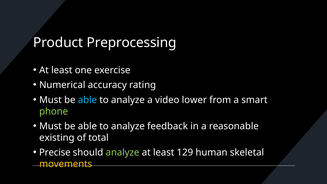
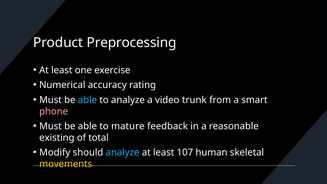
lower: lower -> trunk (194, 100)
phone colour: light green -> pink (54, 111)
analyze: analyze -> mature (128, 126)
Precise: Precise -> Modify (55, 153)
analyze colour: light green -> light blue (123, 153)
129: 129 -> 107 (185, 153)
